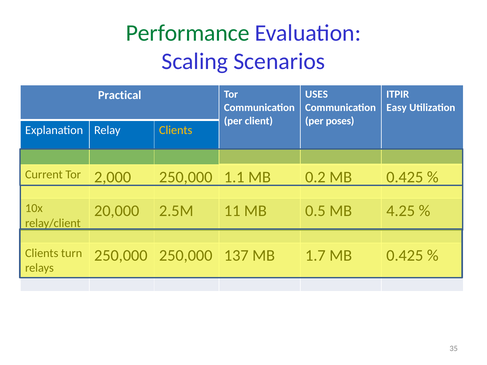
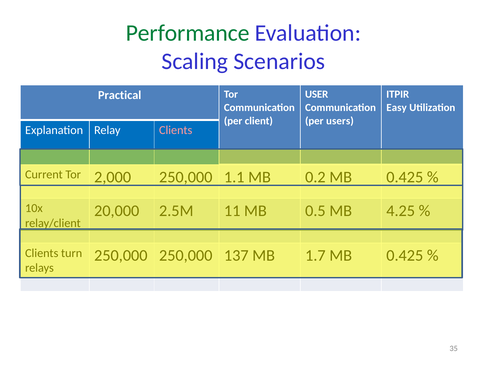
USES: USES -> USER (317, 94)
poses: poses -> users (340, 121)
Clients colour: yellow -> pink (176, 130)
